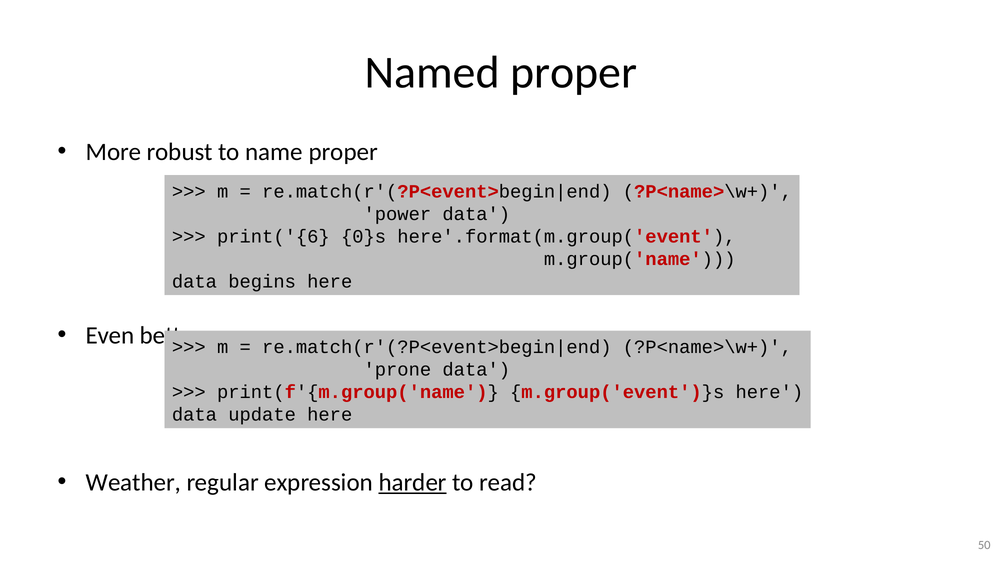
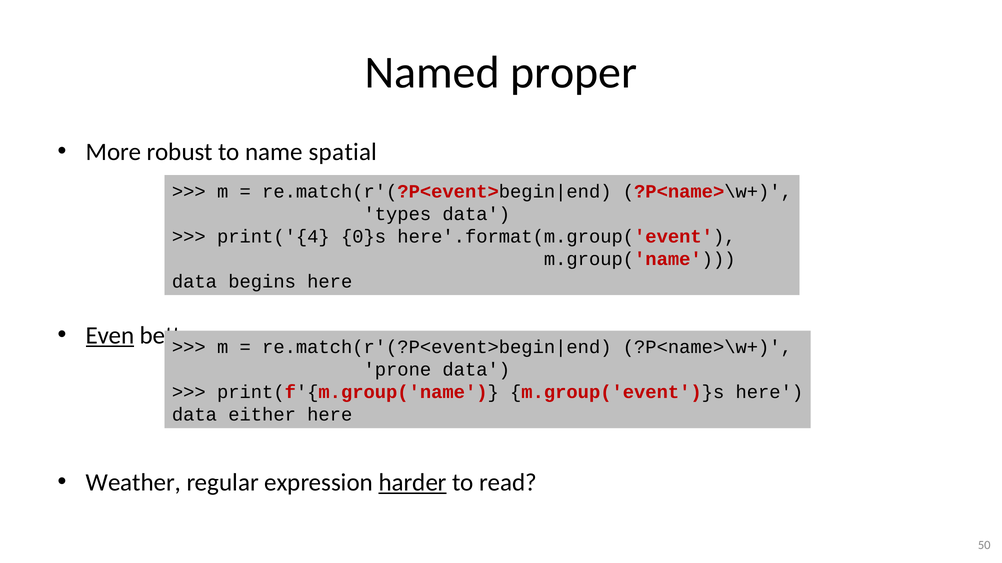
name proper: proper -> spatial (343, 152)
power: power -> types (397, 214)
print('{6: print('{6 -> print('{4 (273, 237)
Even underline: none -> present (110, 336)
update: update -> either (262, 415)
